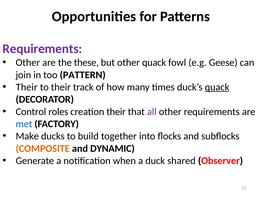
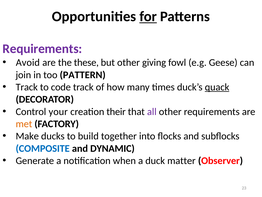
for underline: none -> present (148, 16)
Other: Other -> Avoid (28, 62)
other quack: quack -> giving (154, 62)
Their: Their -> Track (27, 87)
to their: their -> code (61, 87)
roles: roles -> your (58, 111)
met colour: blue -> orange (24, 124)
COMPOSITE colour: orange -> blue (43, 148)
shared: shared -> matter (181, 160)
